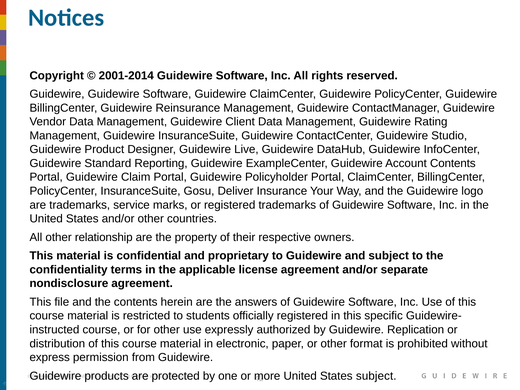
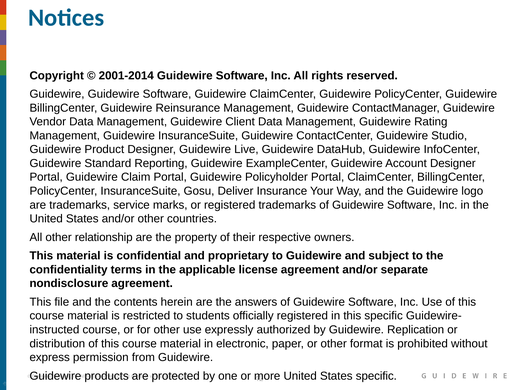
Account Contents: Contents -> Designer (453, 163)
States subject: subject -> specific (376, 376)
